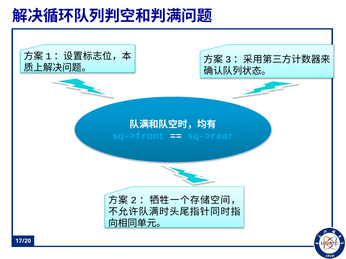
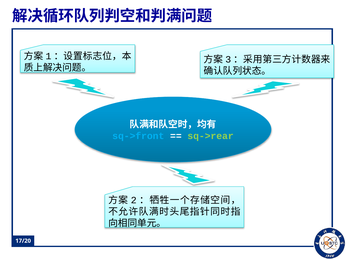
sq->rear colour: light blue -> light green (211, 136)
